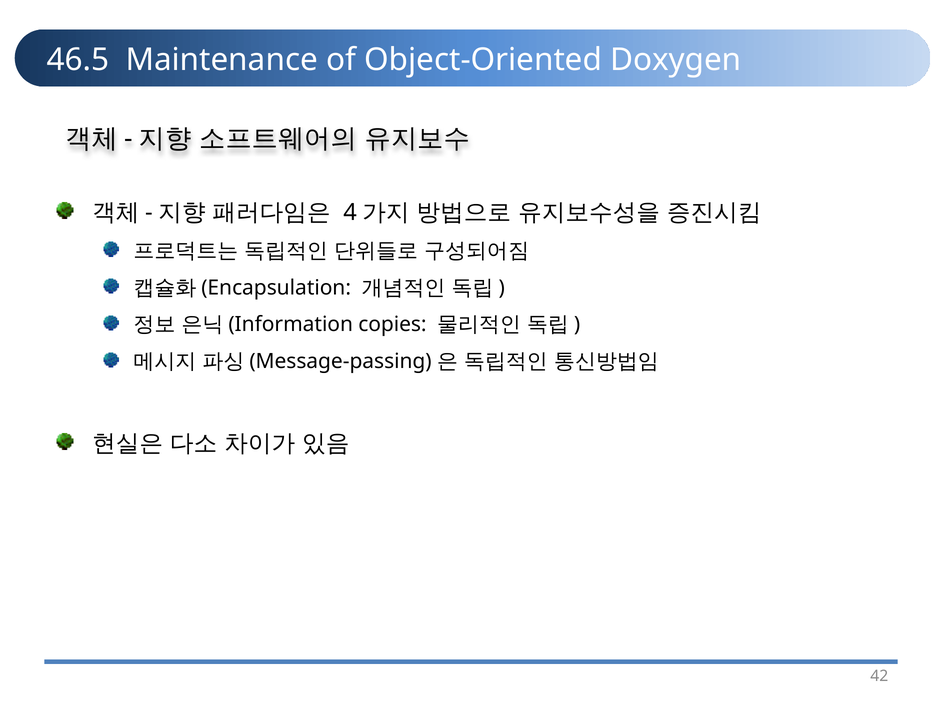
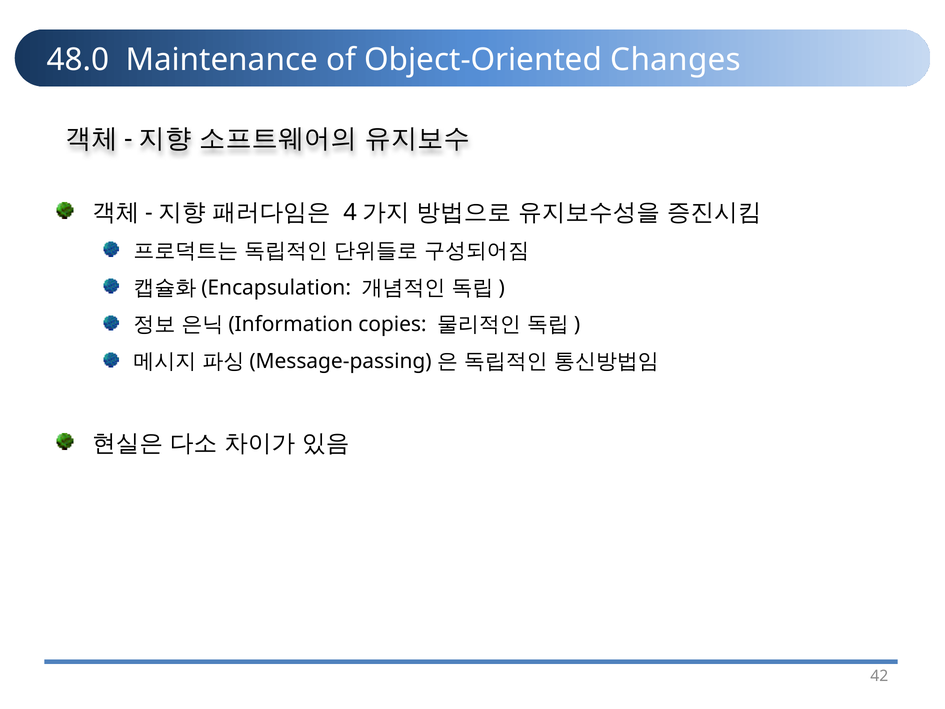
46.5: 46.5 -> 48.0 (78, 60)
Doxygen: Doxygen -> Changes (676, 60)
